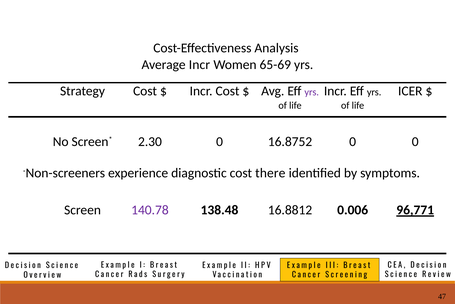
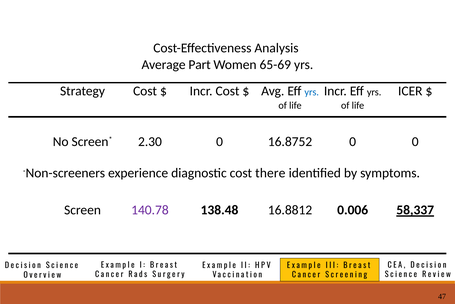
Average Incr: Incr -> Part (200, 64)
yrs colour: purple -> blue (312, 92)
96,771: 96,771 -> 58,337 (415, 210)
